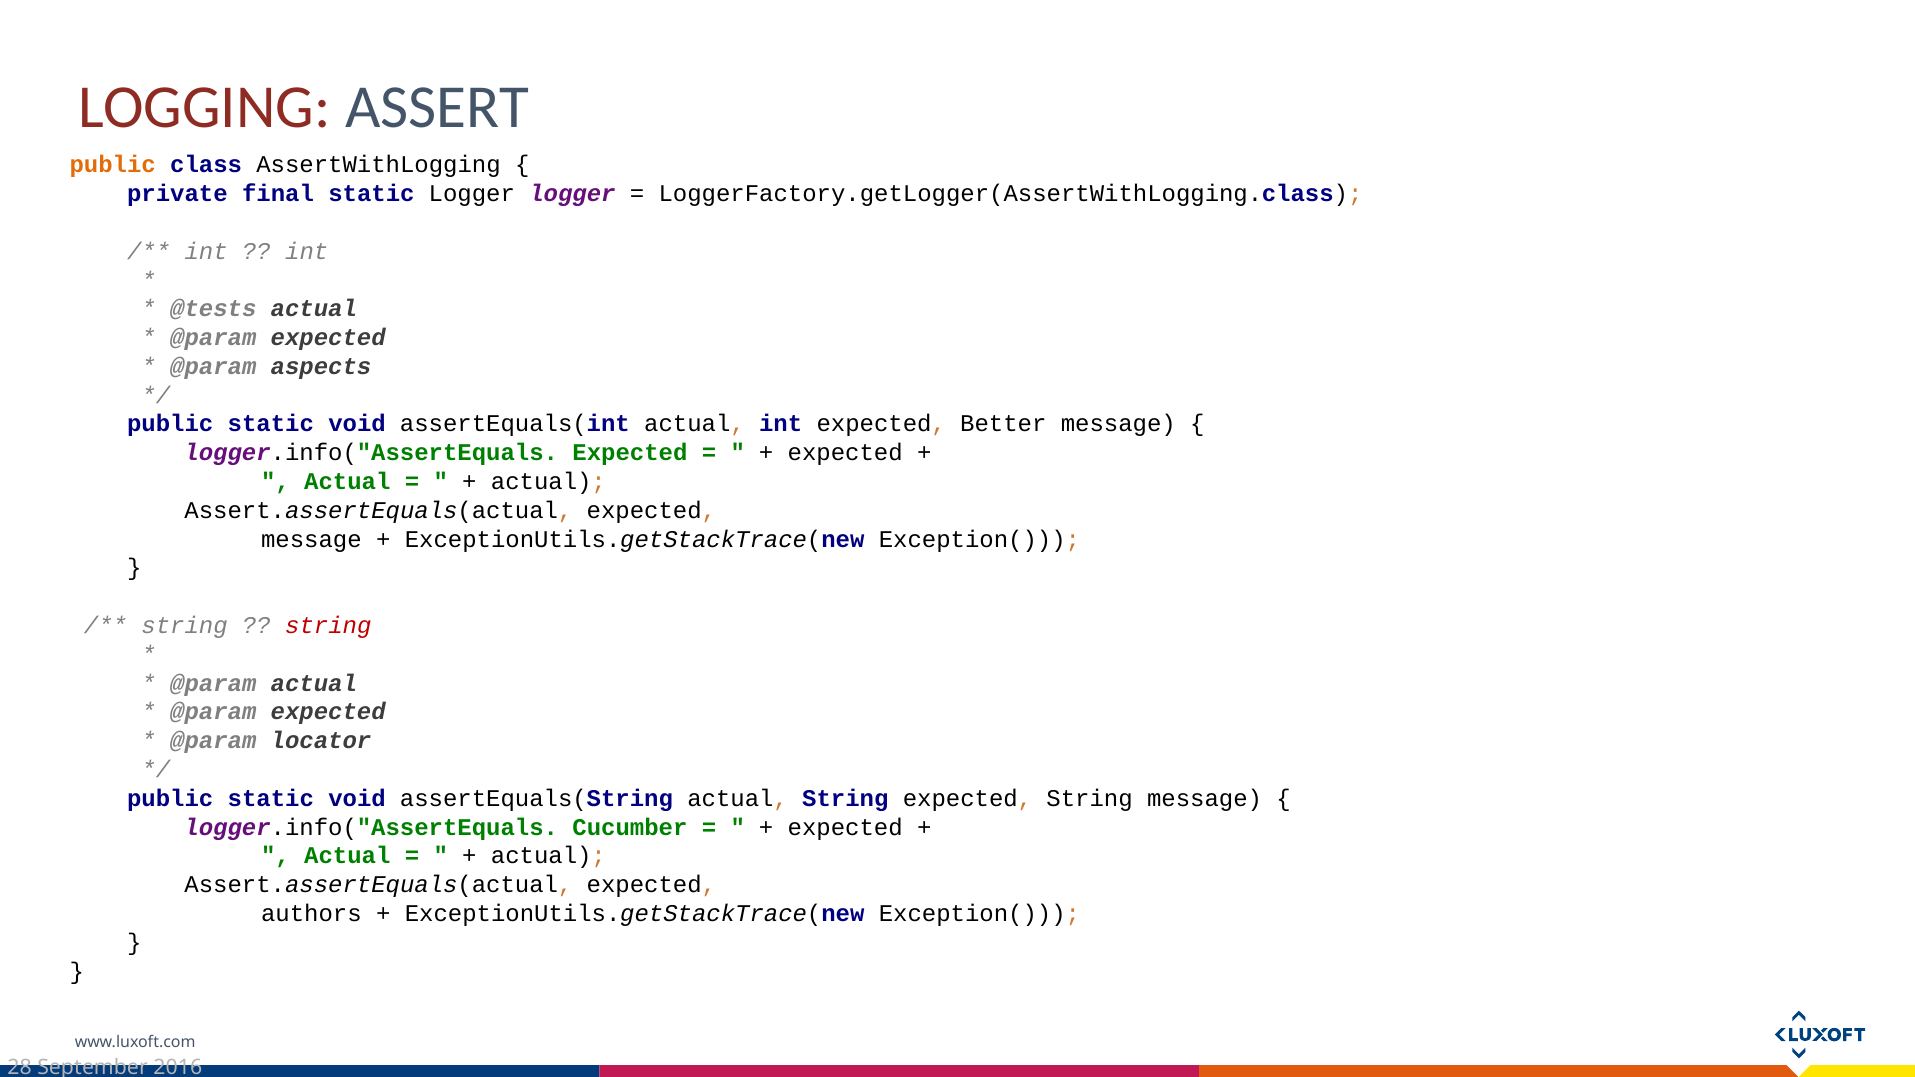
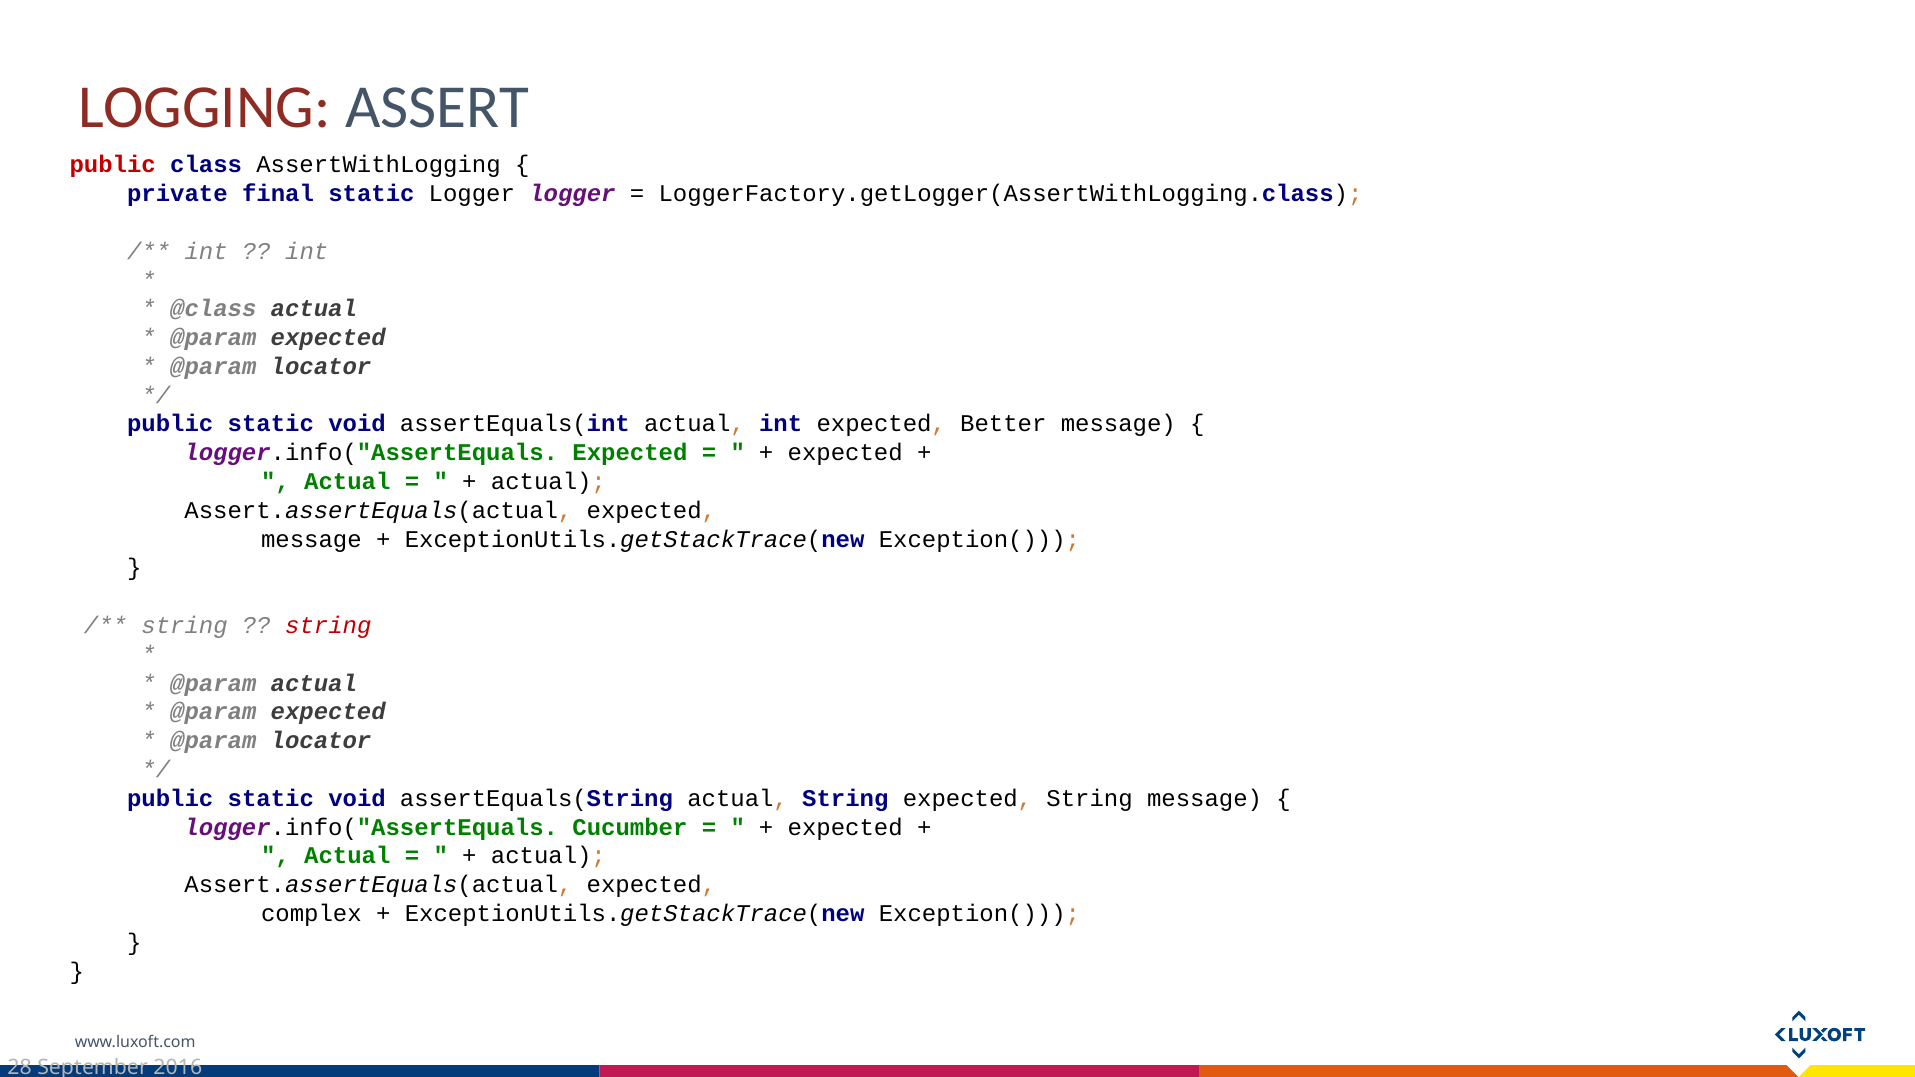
public colour: orange -> red (113, 165)
@tests: @tests -> @class (213, 309)
aspects: aspects -> locator (321, 367)
authors: authors -> complex (311, 914)
